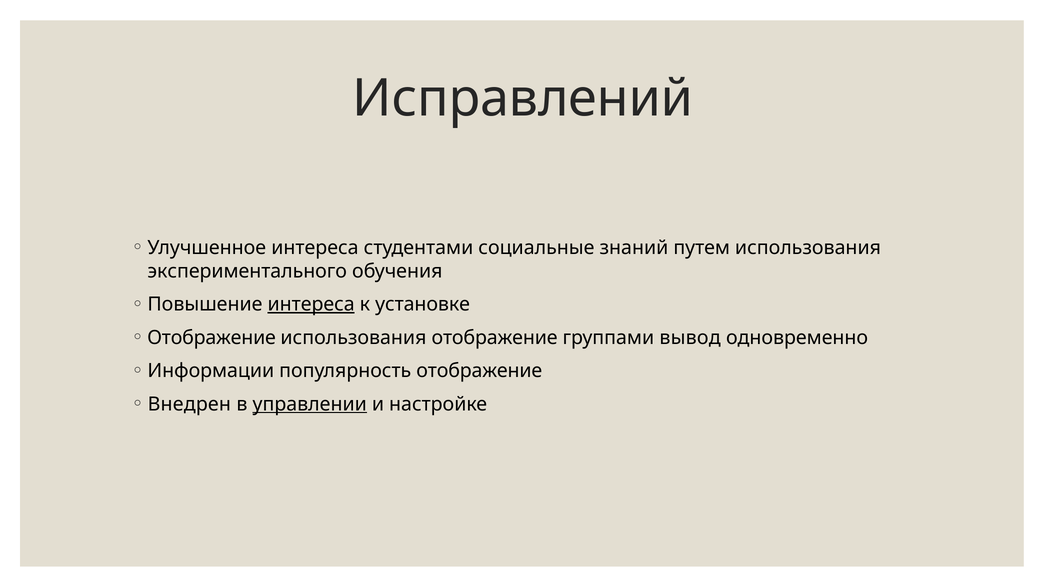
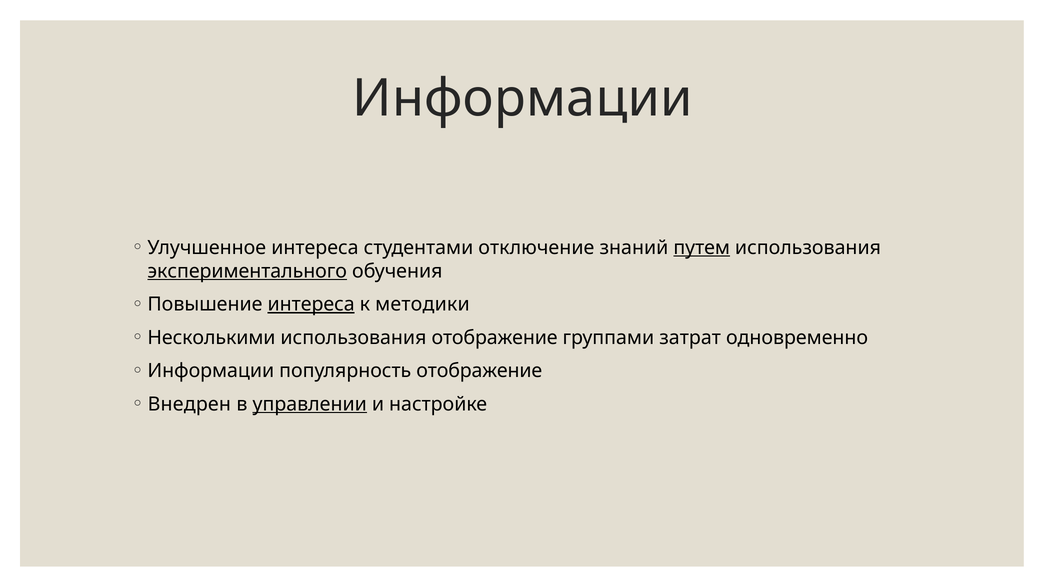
Исправлений: Исправлений -> Информации (523, 99)
социальные: социальные -> отключение (536, 248)
путем underline: none -> present (702, 248)
экспериментального underline: none -> present (247, 271)
установке: установке -> методики (422, 304)
Отображение: Отображение -> Несколькими (211, 338)
вывод: вывод -> затрат (690, 338)
